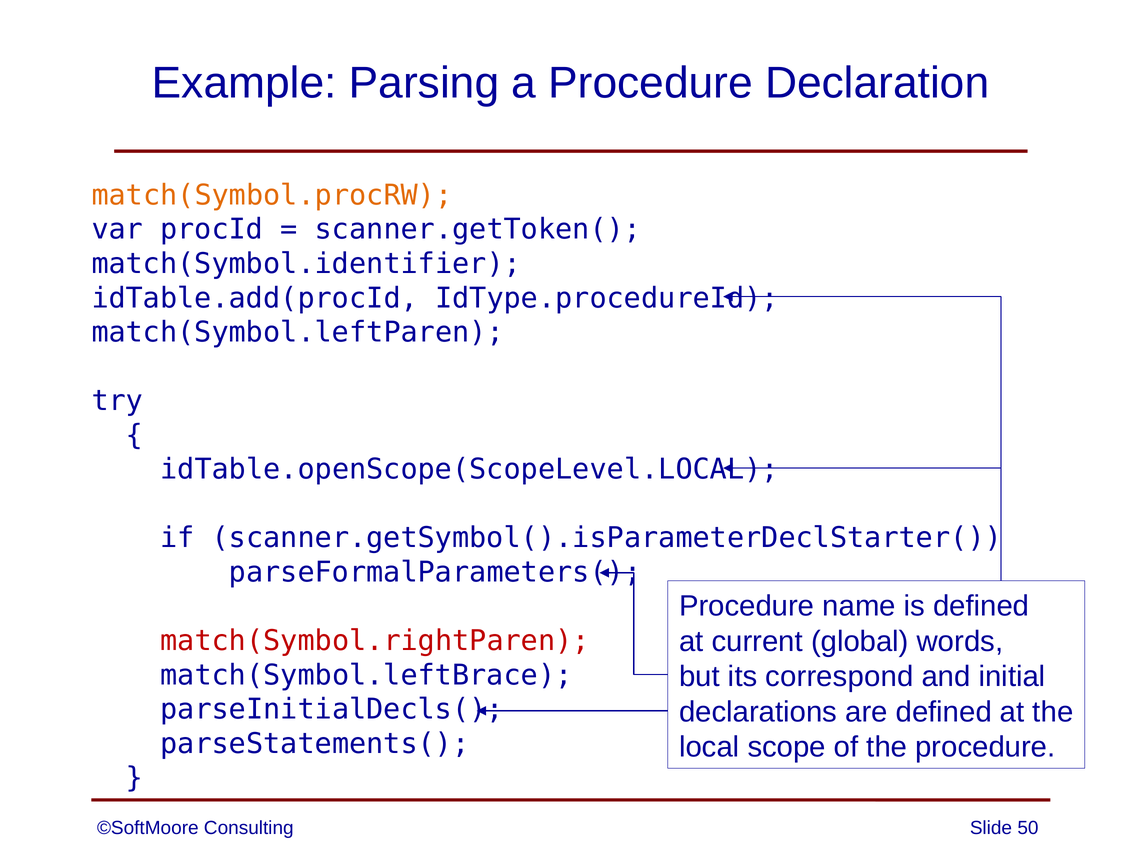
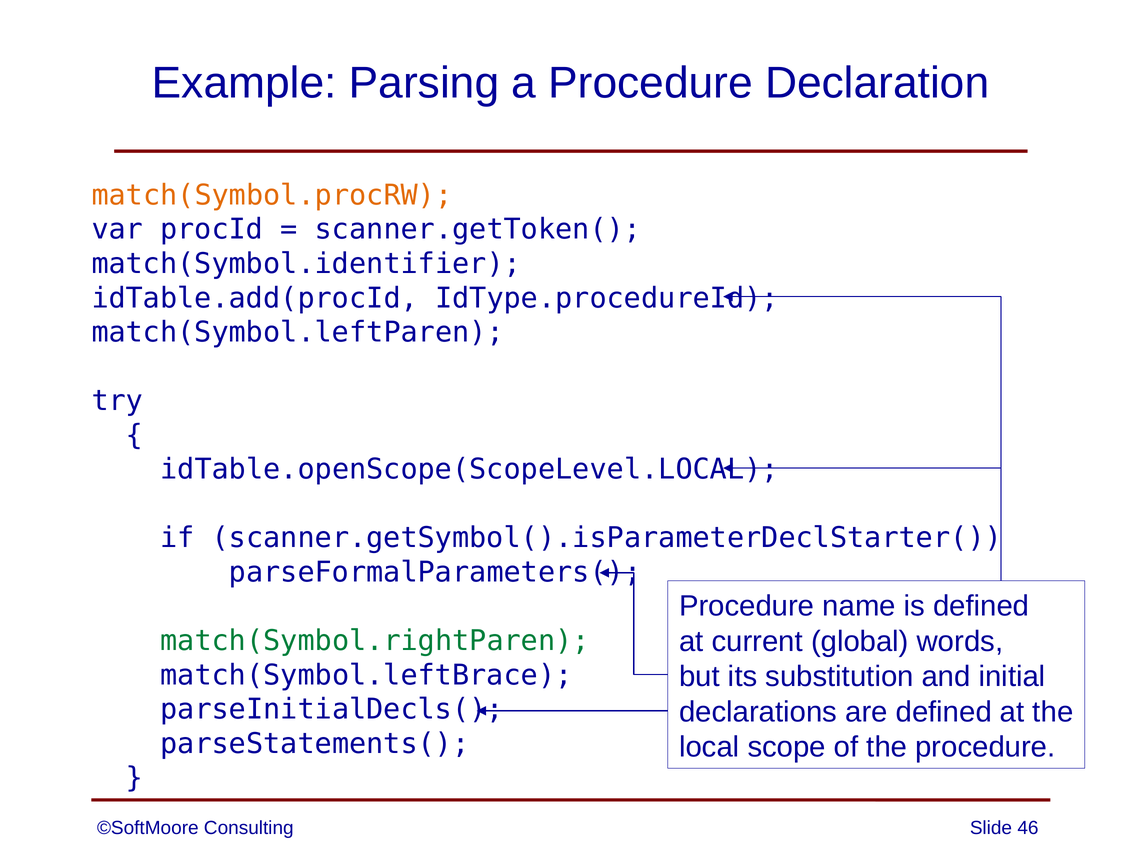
match(Symbol.rightParen colour: red -> green (375, 641)
correspond: correspond -> substitution (840, 676)
50: 50 -> 46 (1028, 827)
